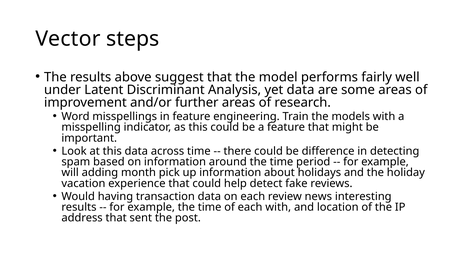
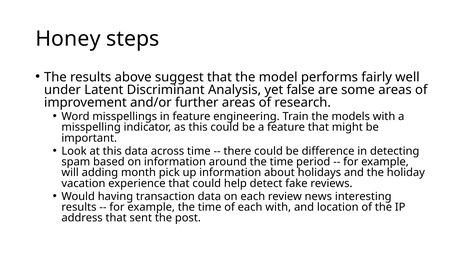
Vector: Vector -> Honey (68, 39)
yet data: data -> false (301, 90)
